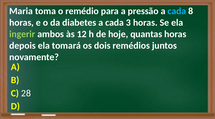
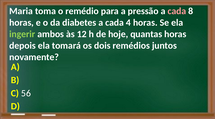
cada colour: light blue -> pink (177, 11)
3: 3 -> 4 (128, 23)
28: 28 -> 56 (26, 93)
